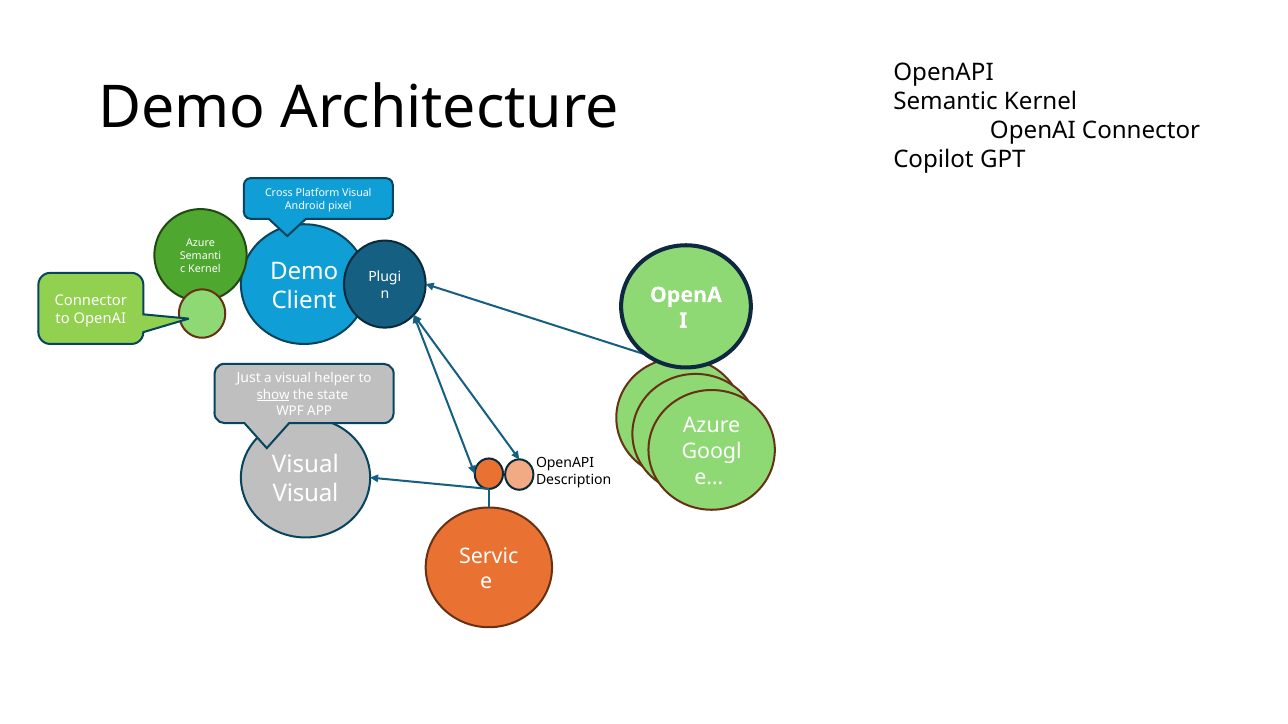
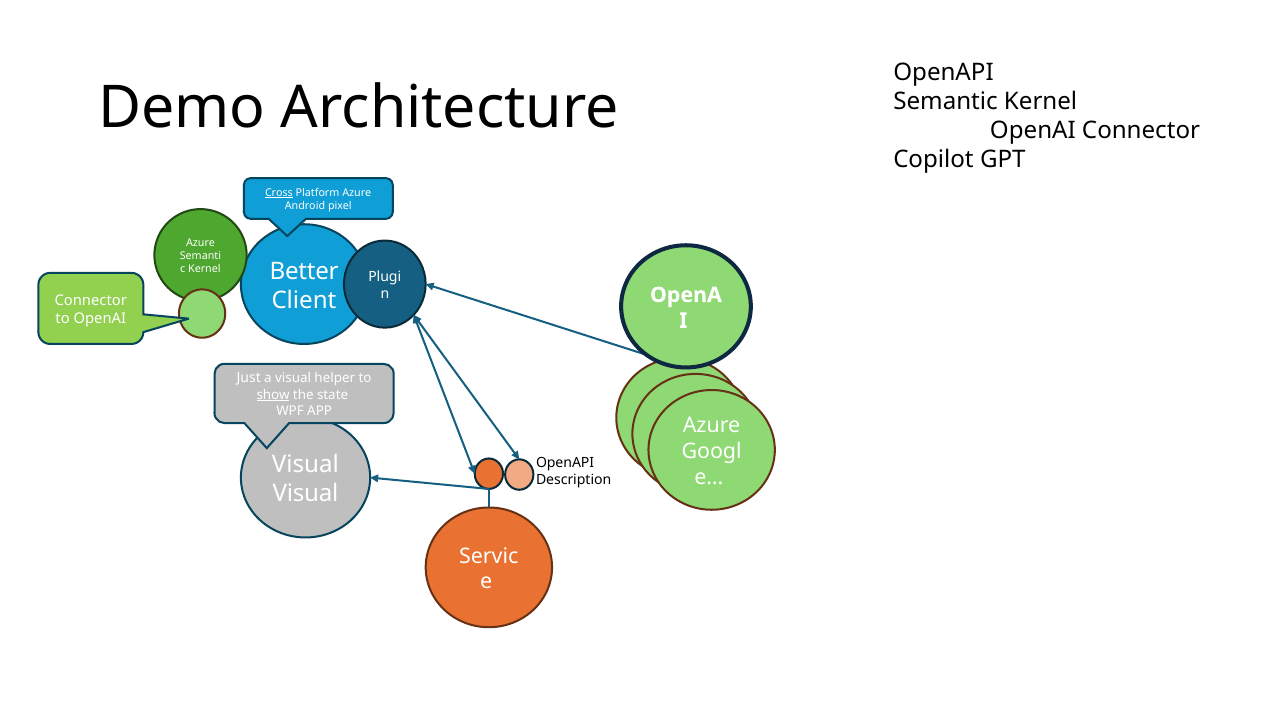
Cross underline: none -> present (279, 193)
Platform Visual: Visual -> Azure (357, 193)
Demo: Demo -> Better (304, 271)
